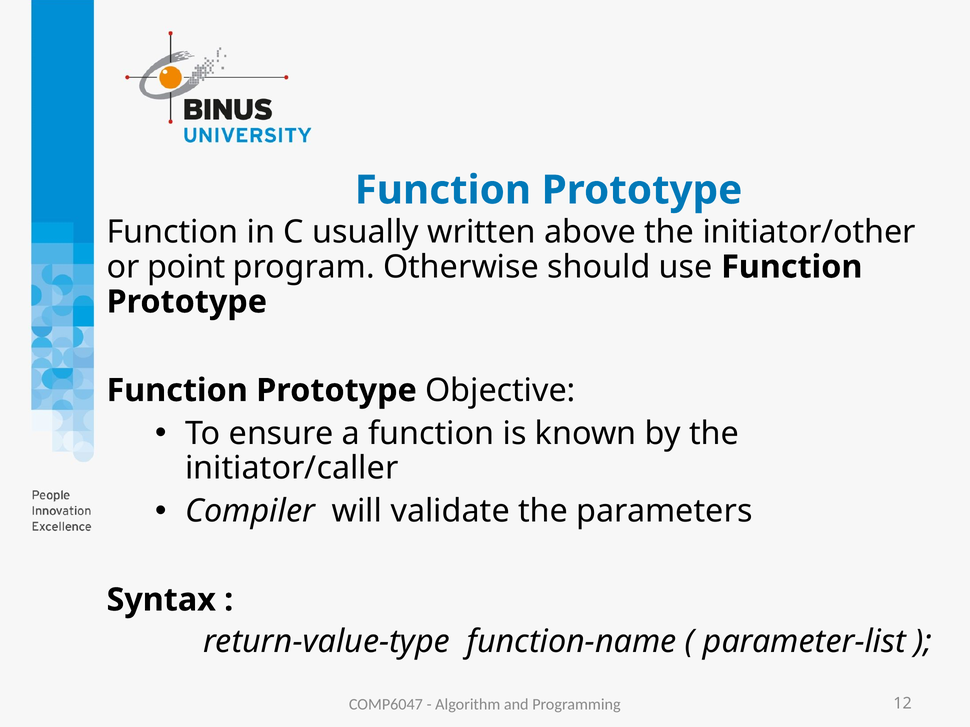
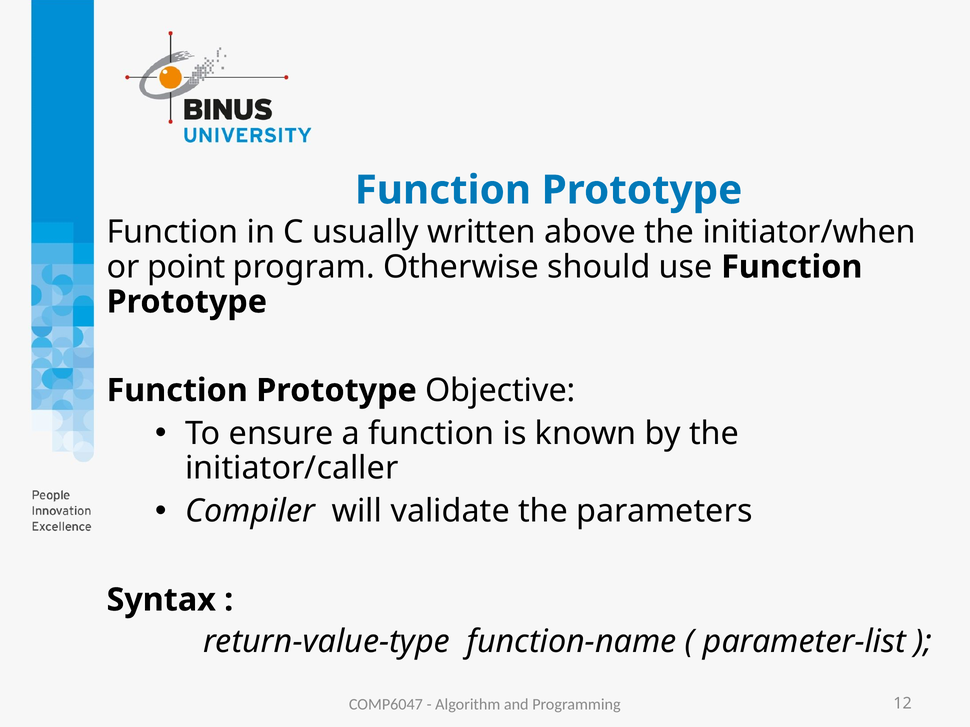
initiator/other: initiator/other -> initiator/when (809, 232)
